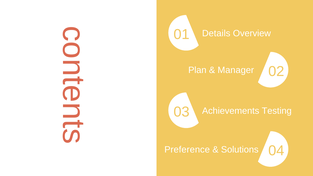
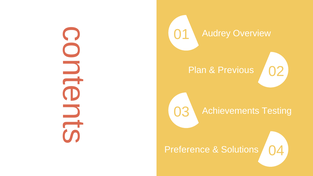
Details: Details -> Audrey (216, 33)
Manager: Manager -> Previous (236, 70)
